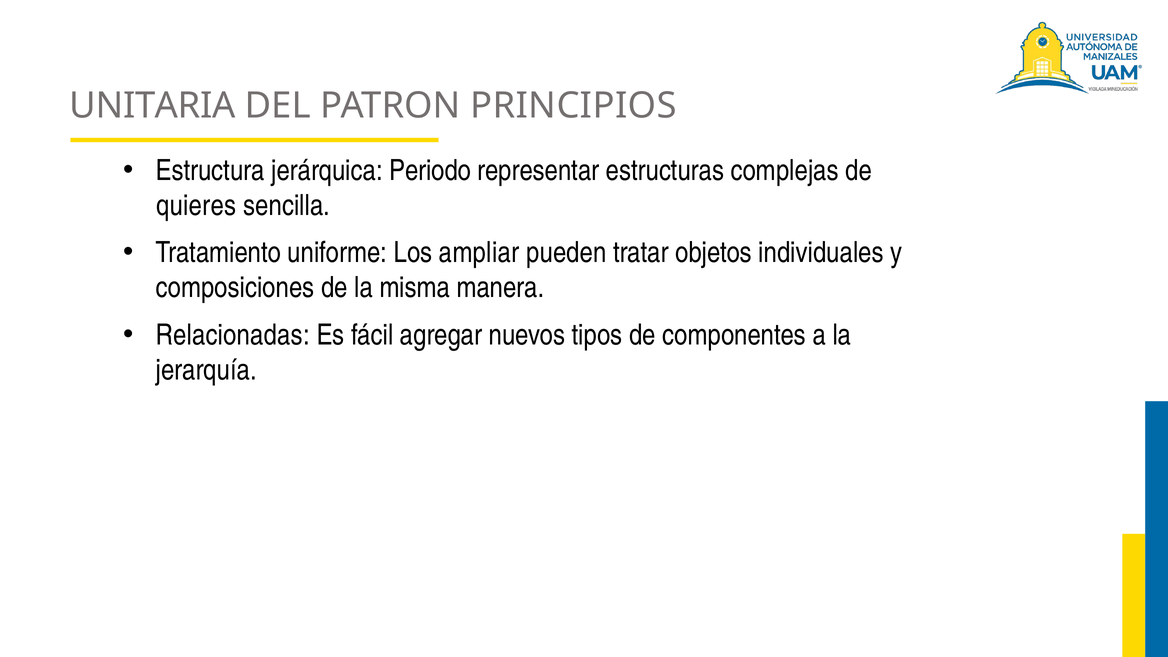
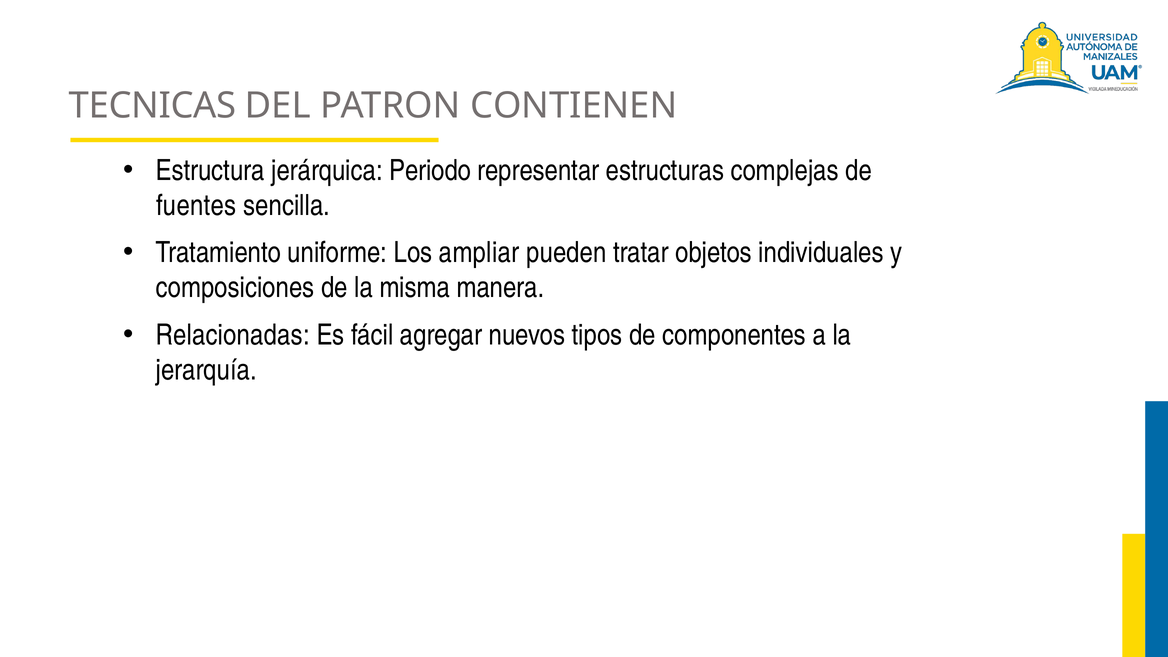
UNITARIA: UNITARIA -> TECNICAS (152, 106)
PRINCIPIOS: PRINCIPIOS -> CONTIENEN (574, 106)
quieres: quieres -> fuentes (196, 206)
